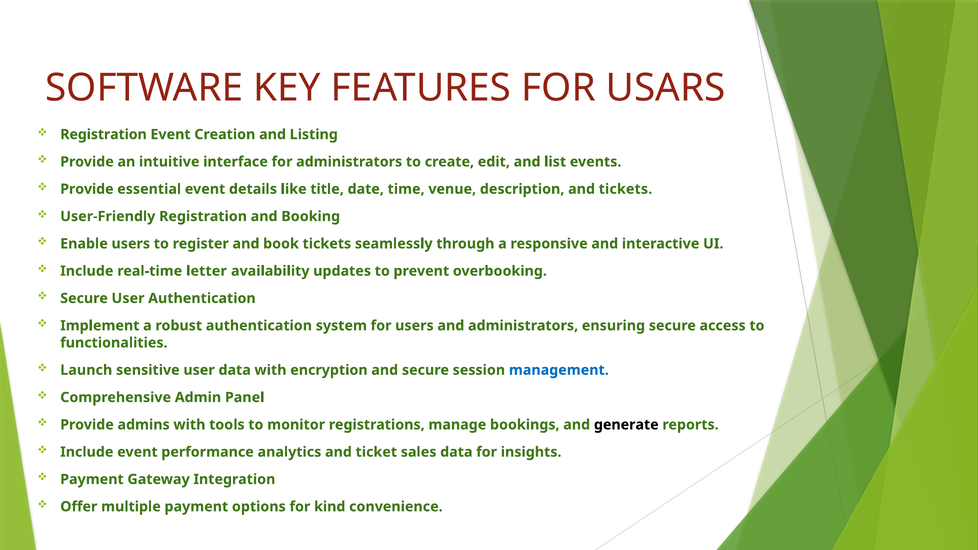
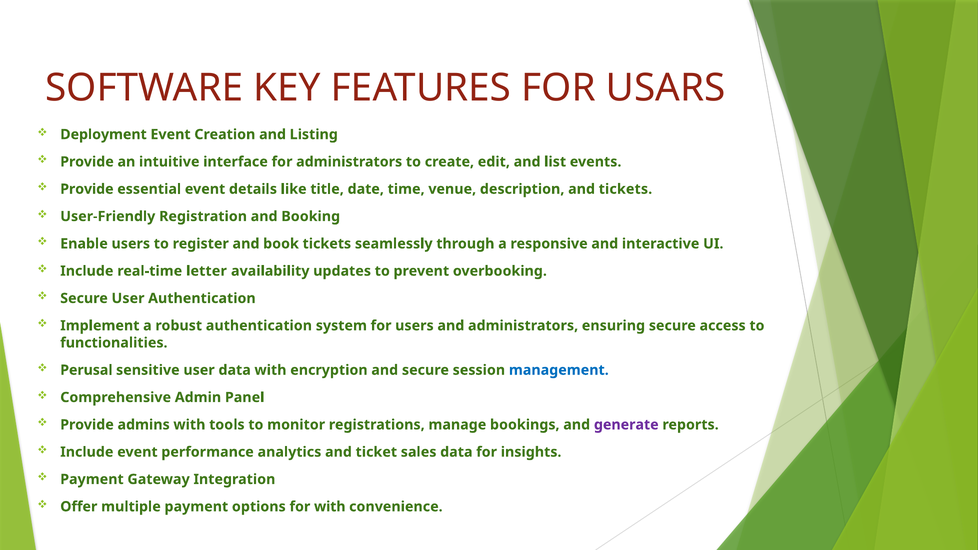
Registration: Registration -> Deployment (103, 134)
Launch: Launch -> Perusal (86, 370)
generate colour: black -> purple (626, 425)
for kind: kind -> with (330, 507)
